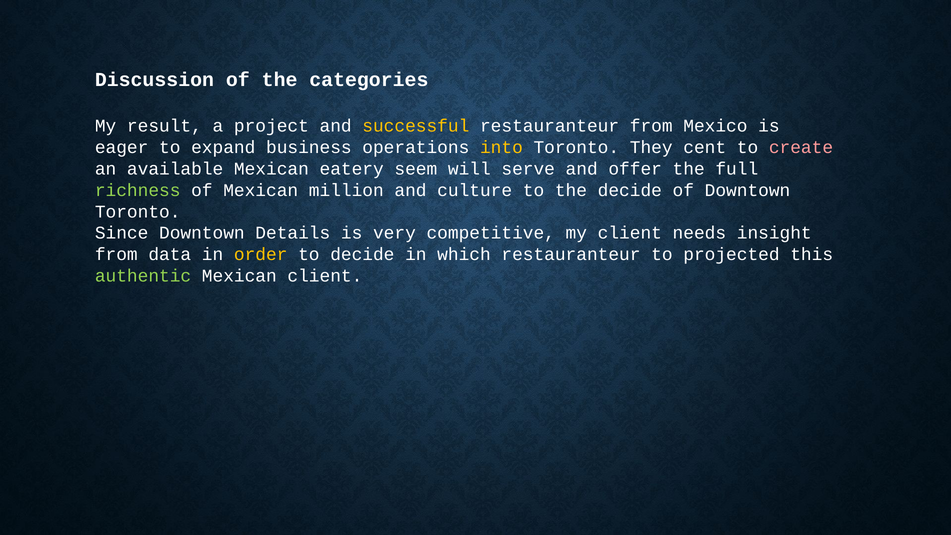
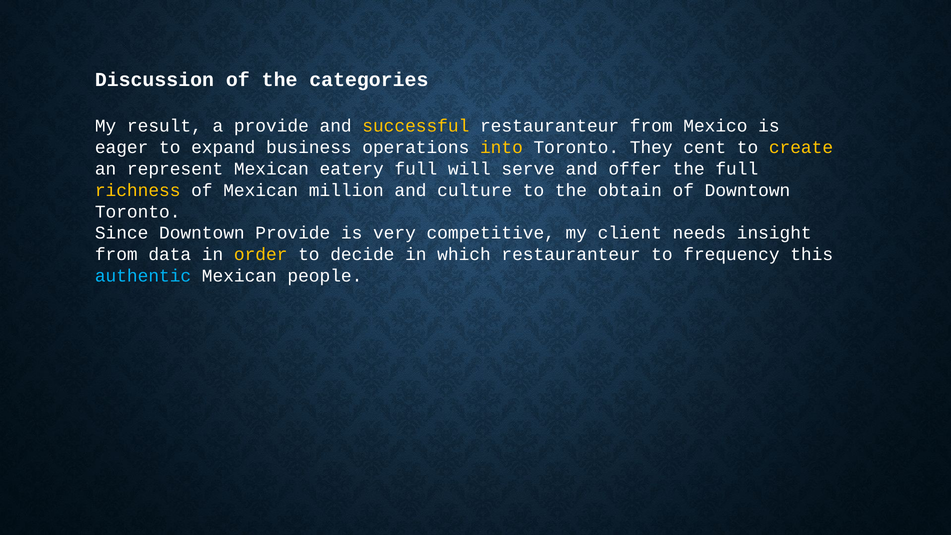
a project: project -> provide (271, 126)
create colour: pink -> yellow (801, 147)
available: available -> represent (175, 169)
eatery seem: seem -> full (416, 169)
richness colour: light green -> yellow (138, 190)
the decide: decide -> obtain (630, 190)
Downtown Details: Details -> Provide (293, 233)
projected: projected -> frequency (731, 254)
authentic colour: light green -> light blue (143, 276)
Mexican client: client -> people (325, 276)
